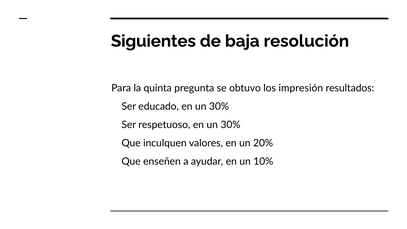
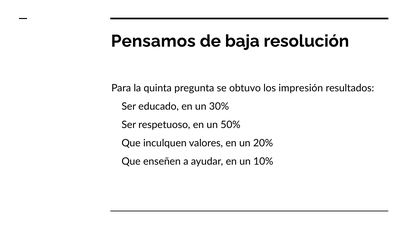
Siguientes: Siguientes -> Pensamos (153, 41)
respetuoso en un 30%: 30% -> 50% (230, 125)
